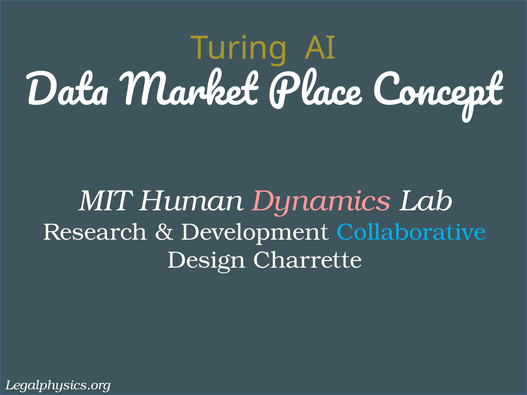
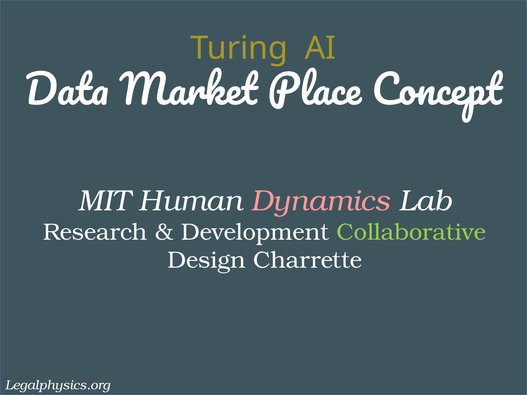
Collaborative colour: light blue -> light green (411, 232)
